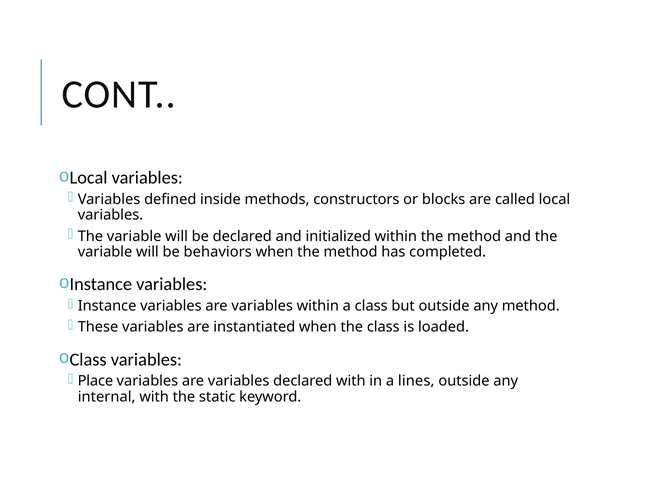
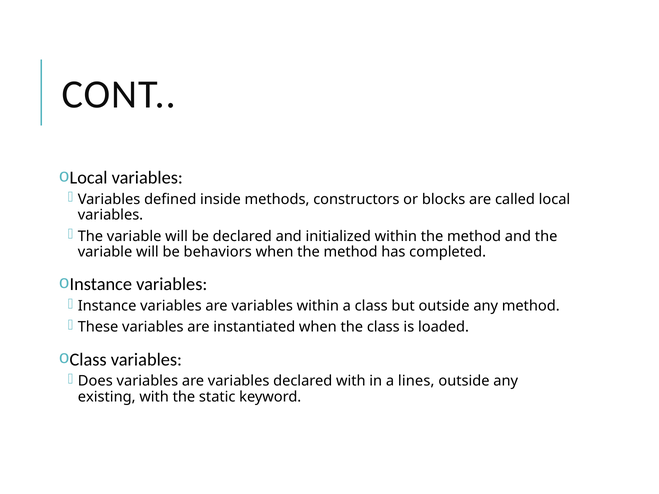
Place: Place -> Does (95, 381)
internal: internal -> existing (107, 397)
